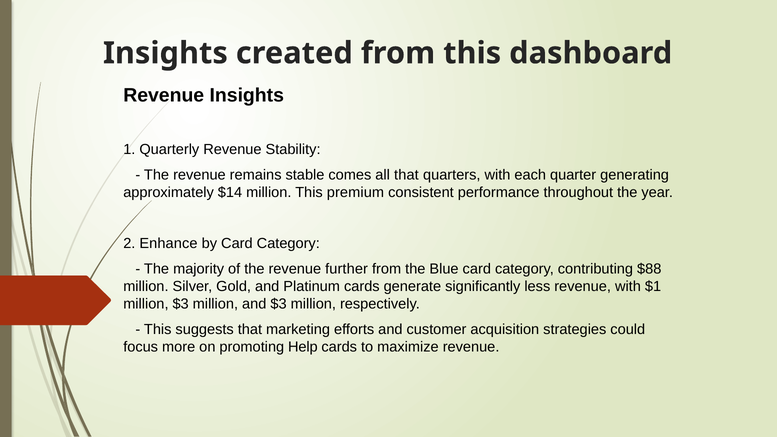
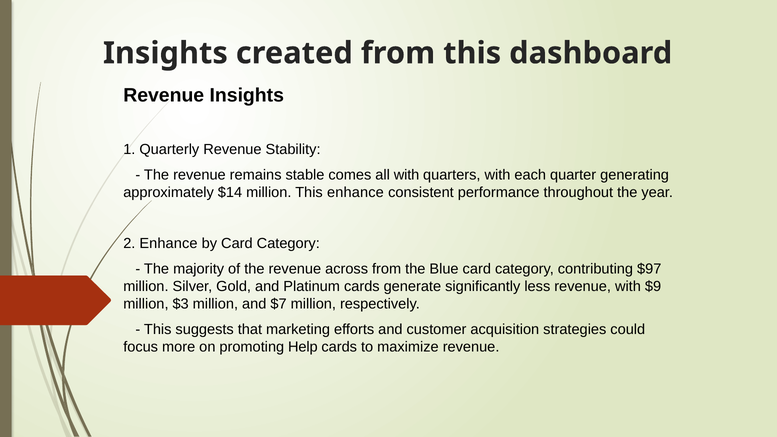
all that: that -> with (407, 175)
This premium: premium -> enhance (355, 192)
further: further -> across (347, 269)
$88: $88 -> $97 (649, 269)
$1: $1 -> $9 (653, 287)
and $3: $3 -> $7 (279, 304)
